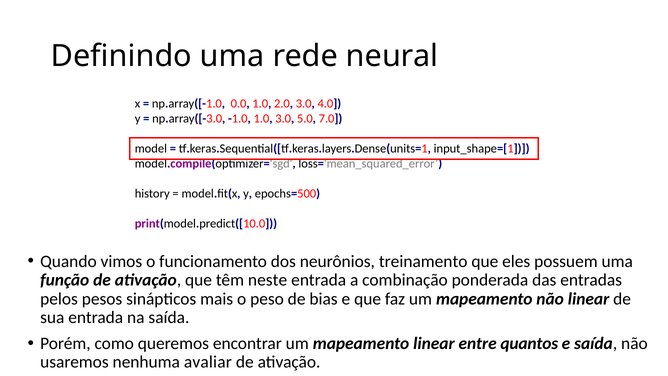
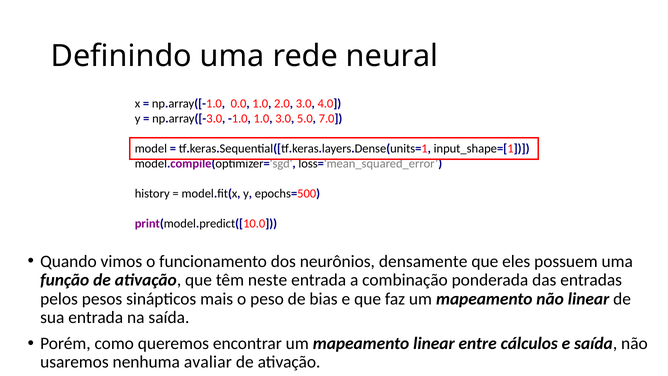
treinamento: treinamento -> densamente (423, 261)
quantos: quantos -> cálculos (529, 343)
